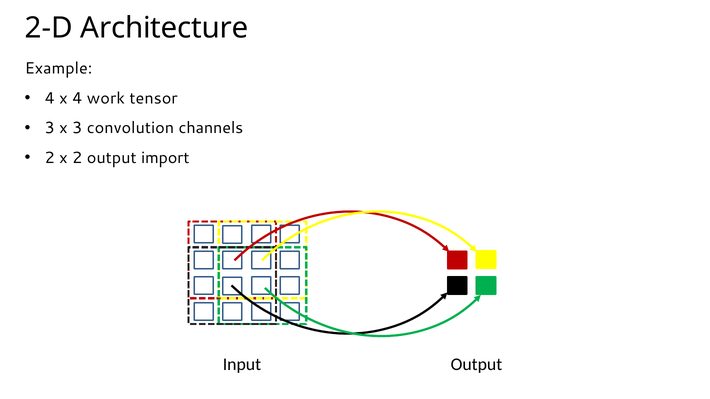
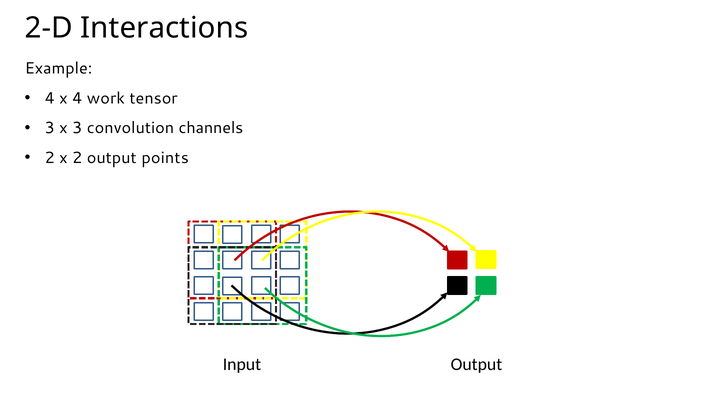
Architecture: Architecture -> Interactions (164, 28)
import: import -> points (165, 158)
